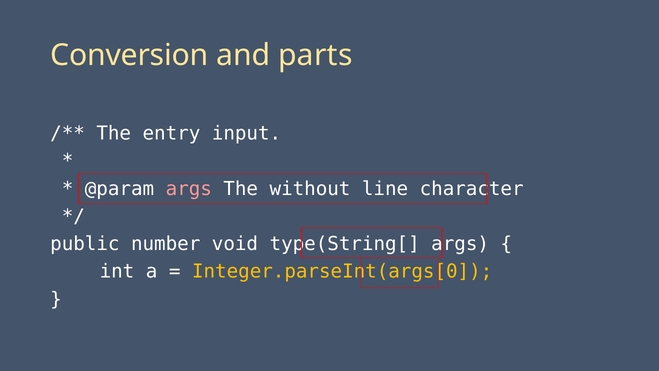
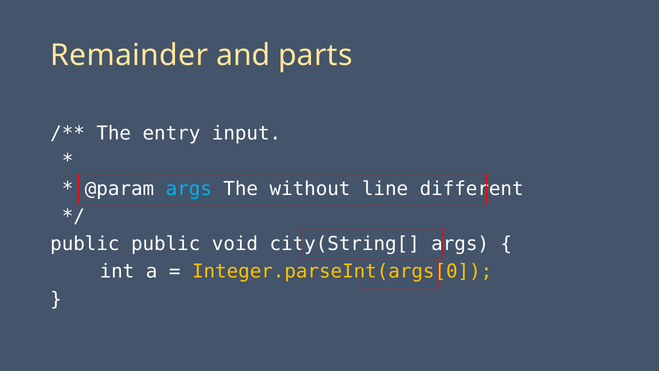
Conversion: Conversion -> Remainder (129, 55)
args colour: pink -> light blue (189, 189)
character: character -> different (472, 189)
public number: number -> public (166, 244)
type(String[: type(String[ -> city(String[ (345, 244)
